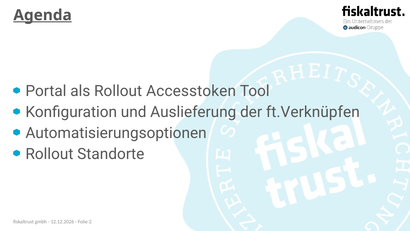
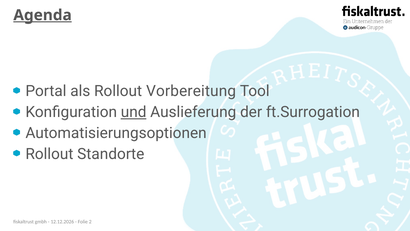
Accesstoken: Accesstoken -> Vorbereitung (191, 91)
und underline: none -> present (134, 112)
ft.Verknüpfen: ft.Verknüpfen -> ft.Surrogation (313, 112)
